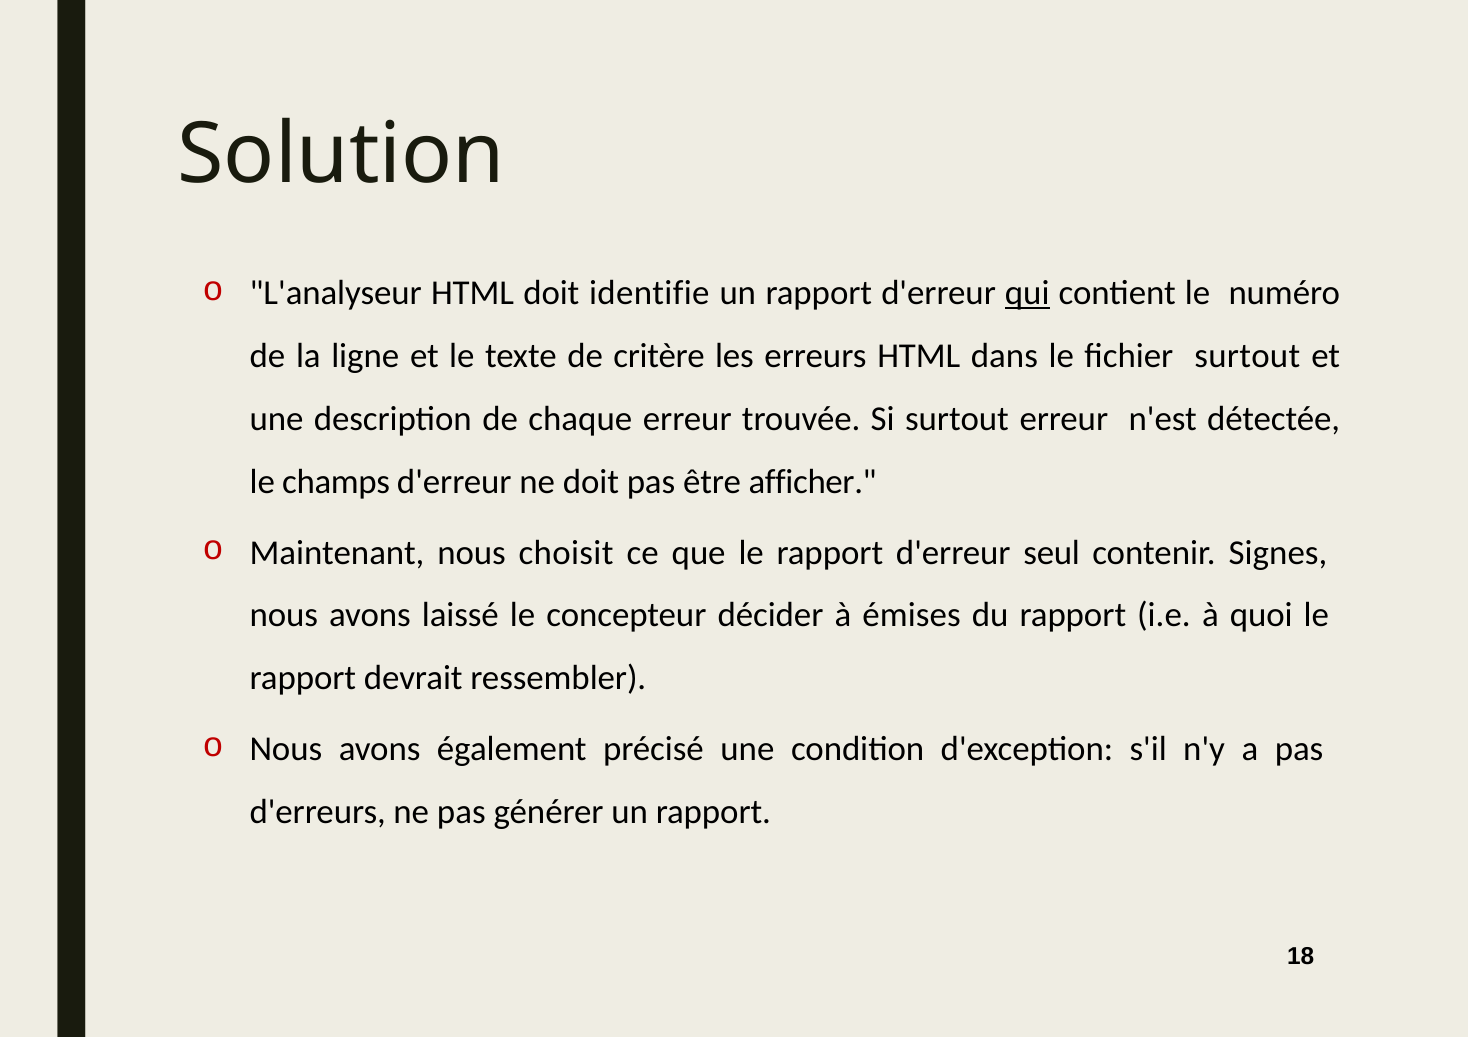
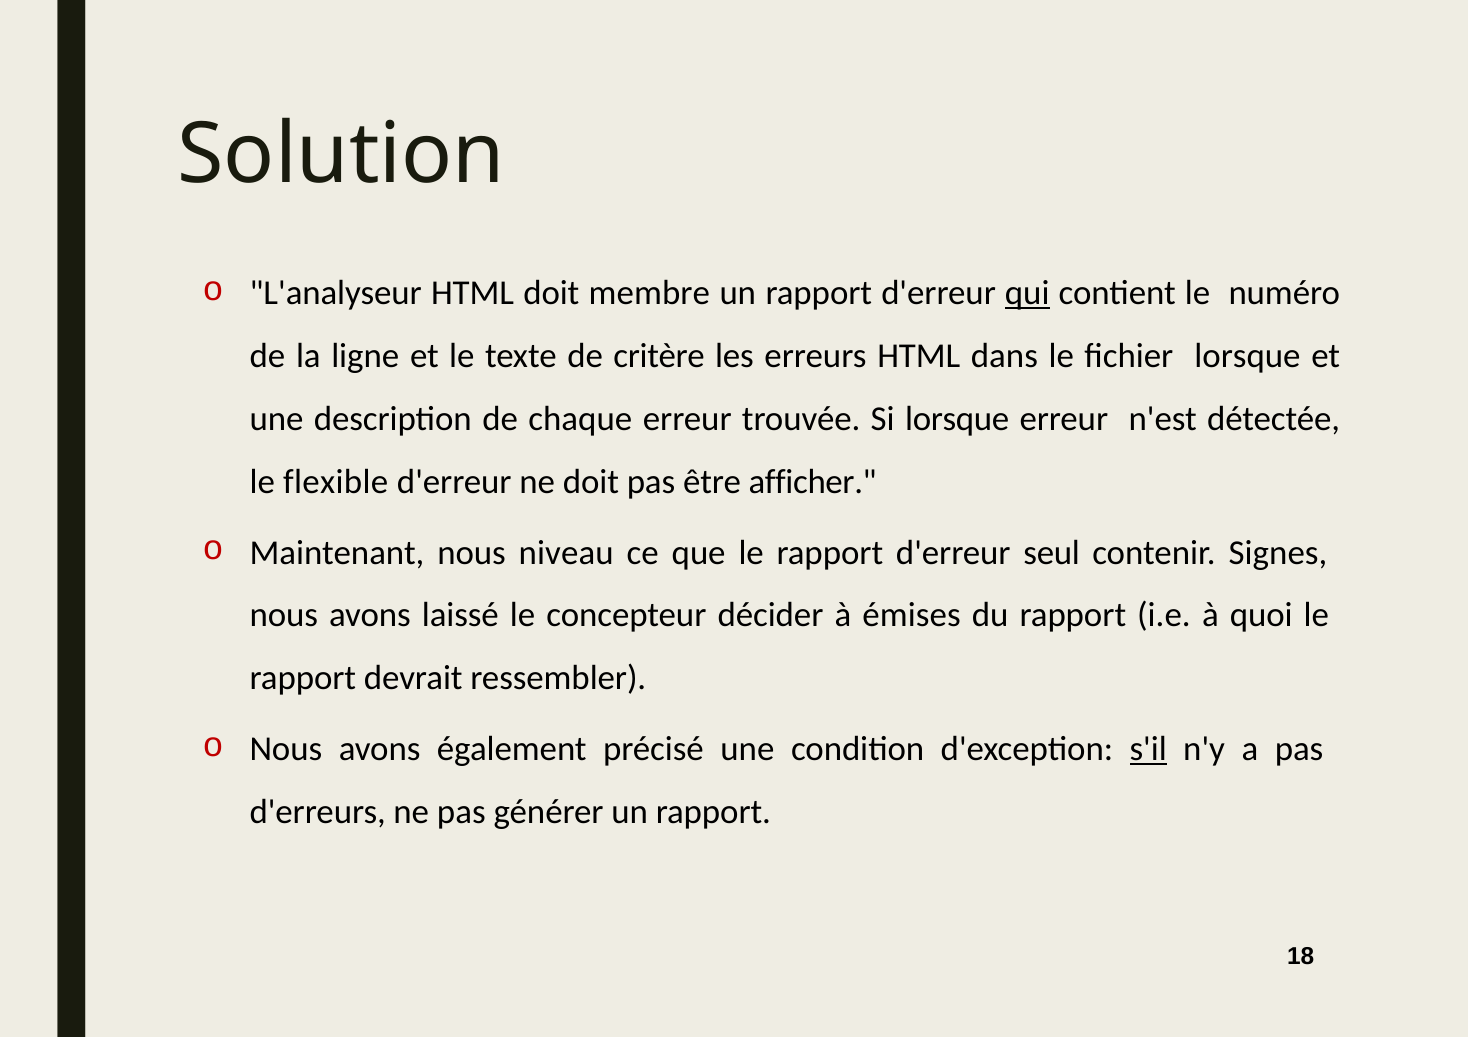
identifie: identifie -> membre (649, 294)
fichier surtout: surtout -> lorsque (1247, 356)
Si surtout: surtout -> lorsque (957, 419)
champs: champs -> flexible (336, 482)
choisit: choisit -> niveau (566, 553)
s'il underline: none -> present (1148, 750)
